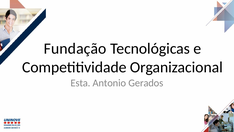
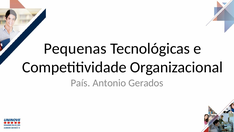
Fundação: Fundação -> Pequenas (75, 48)
Esta: Esta -> País (80, 83)
